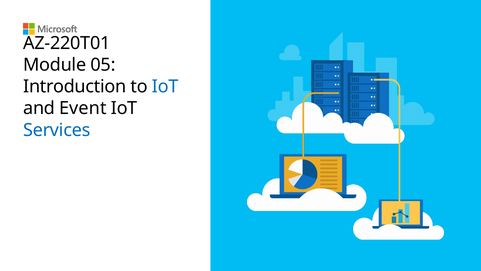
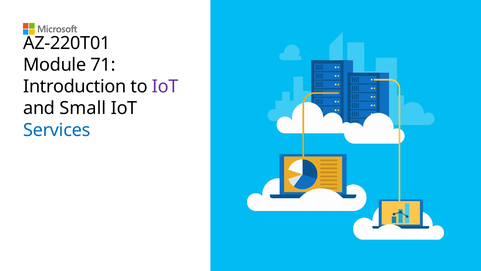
05: 05 -> 71 (103, 65)
IoT colour: blue -> purple (165, 87)
Event: Event -> Small (83, 108)
